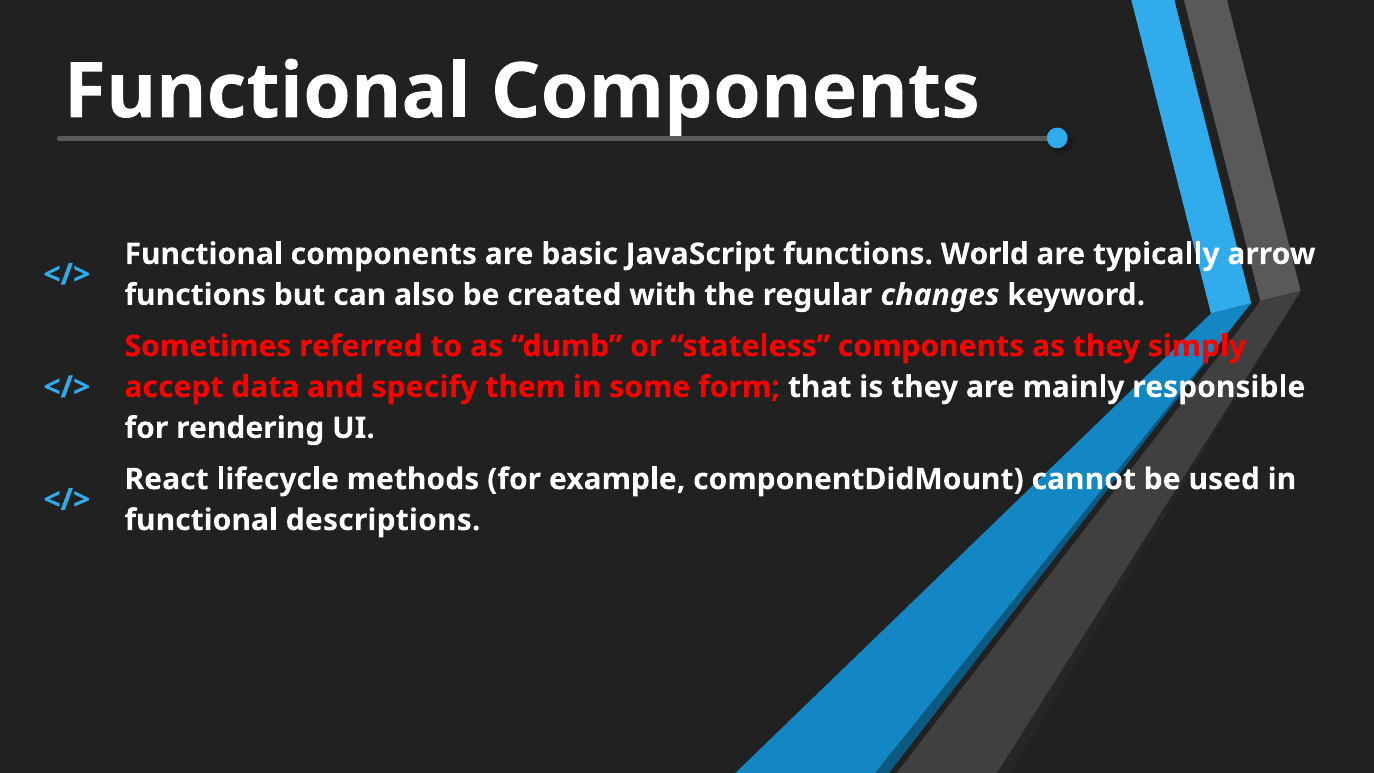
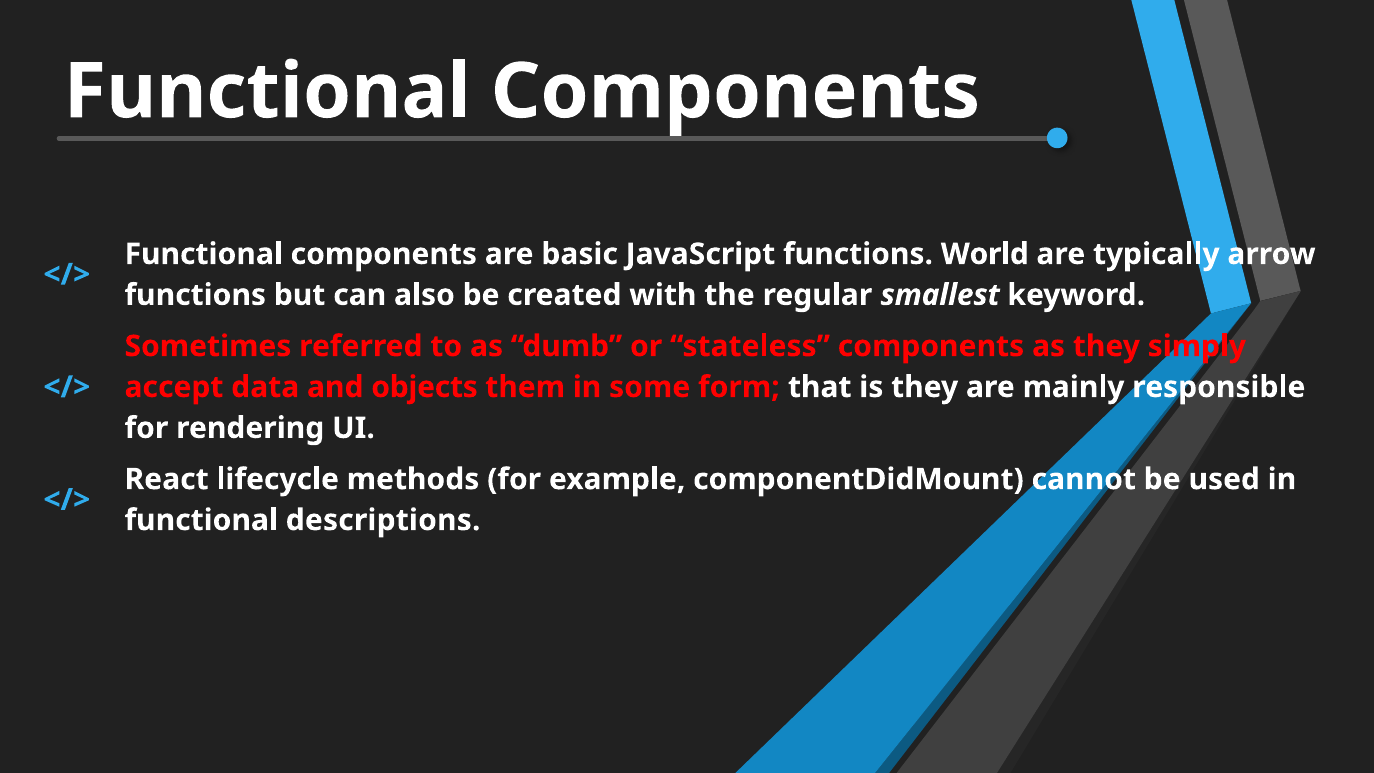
changes: changes -> smallest (940, 295)
specify: specify -> objects (425, 387)
